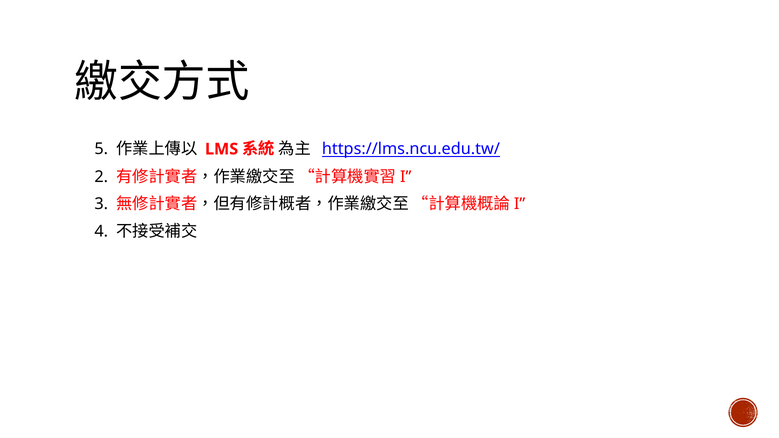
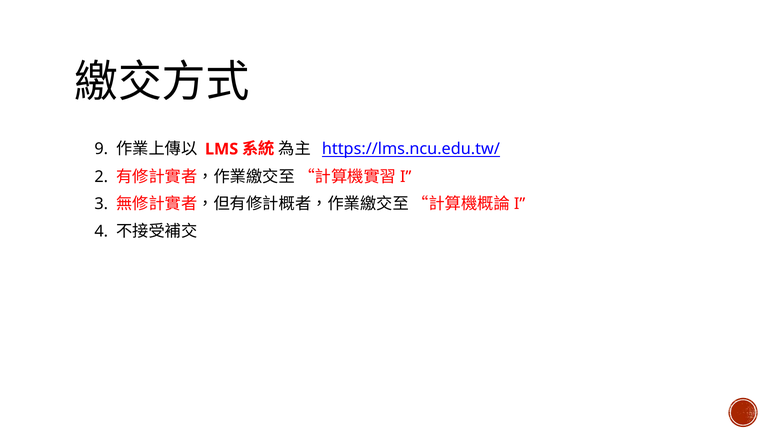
5: 5 -> 9 (101, 149)
